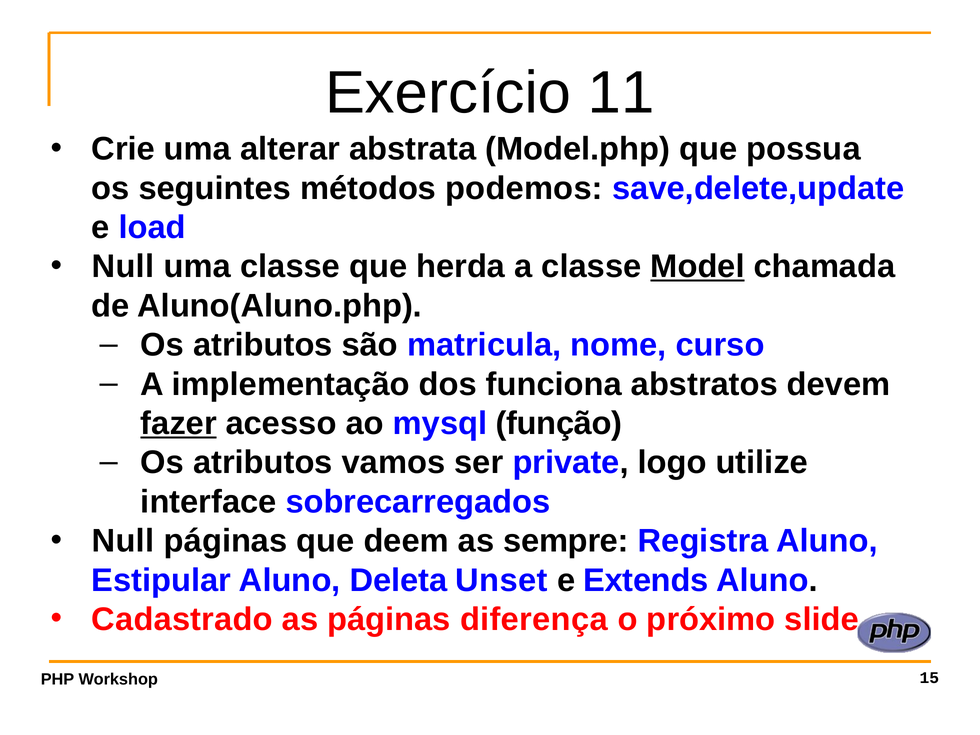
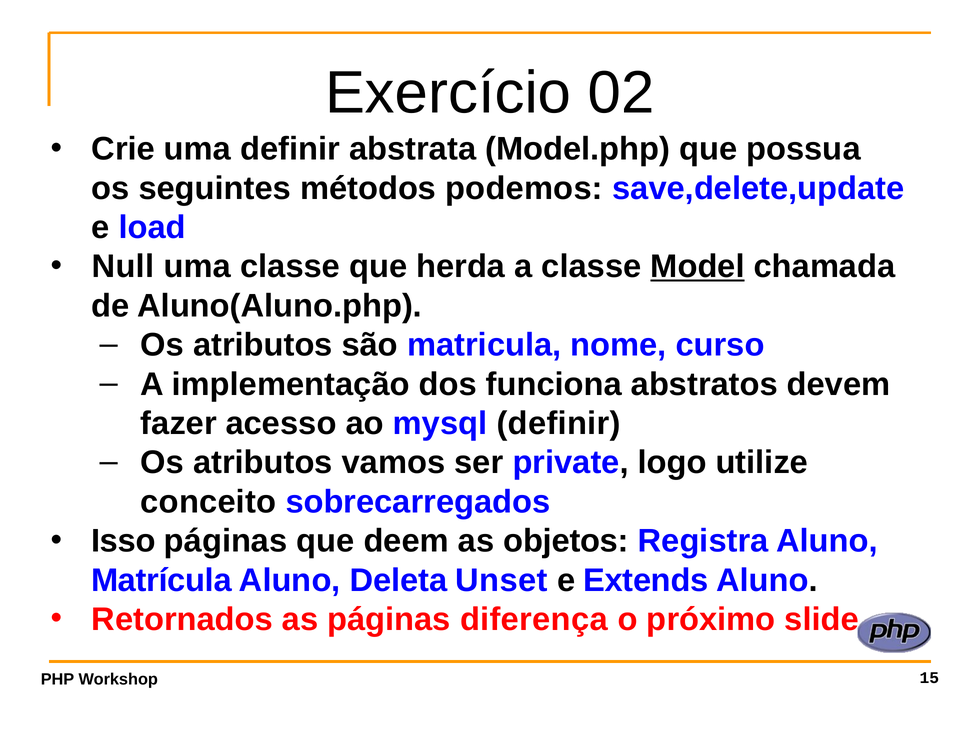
11: 11 -> 02 (621, 93)
uma alterar: alterar -> definir (290, 149)
fazer underline: present -> none (179, 423)
mysql função: função -> definir (559, 423)
interface: interface -> conceito (208, 502)
Null: Null -> Isso (123, 541)
sempre: sempre -> objetos (566, 541)
Estipular: Estipular -> Matrícula (161, 580)
Cadastrado: Cadastrado -> Retornados (182, 619)
